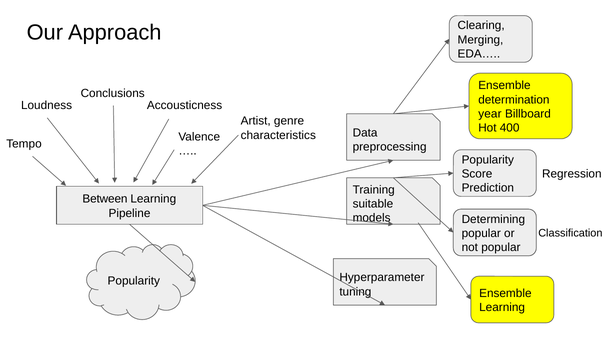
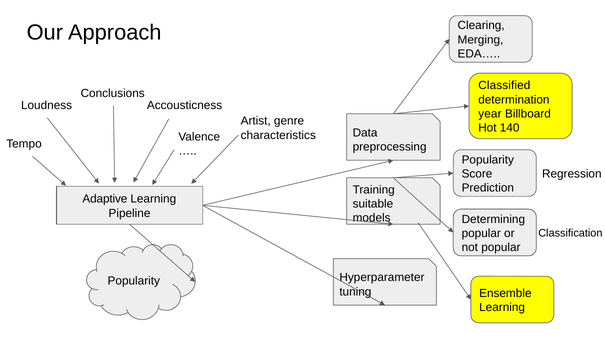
Ensemble: Ensemble -> Classified (504, 86)
400: 400 -> 140 (510, 128)
Between: Between -> Adaptive (105, 199)
